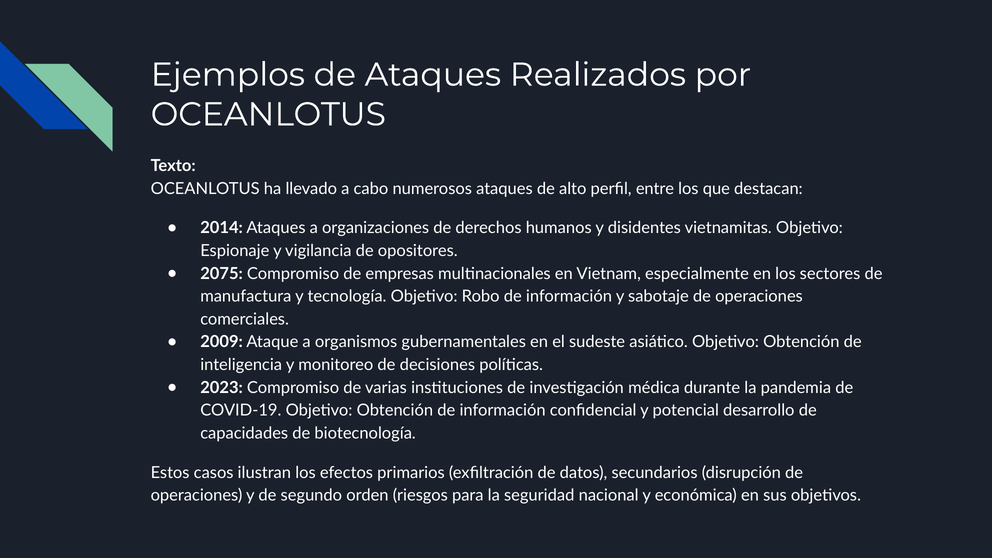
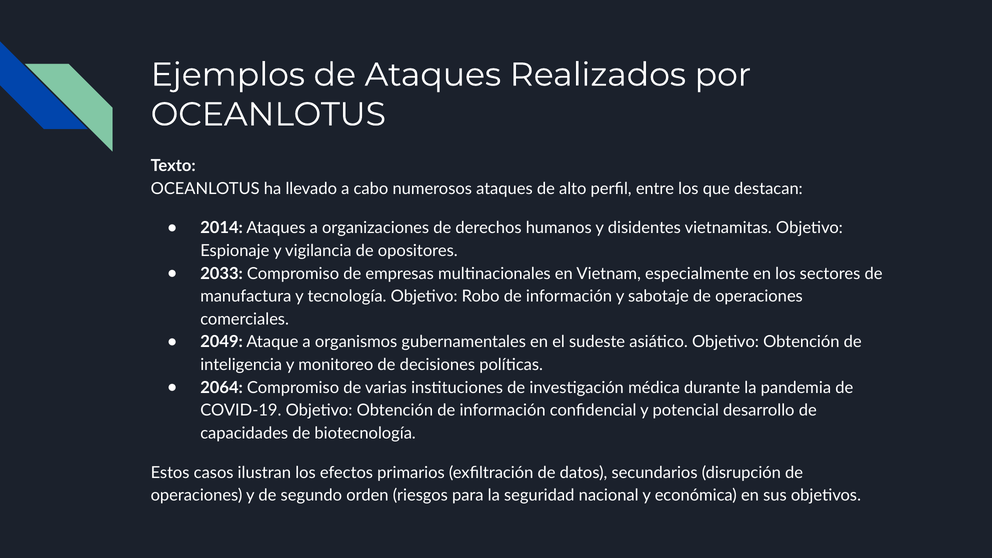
2075: 2075 -> 2033 (222, 274)
2009: 2009 -> 2049 (222, 342)
2023: 2023 -> 2064 (222, 388)
